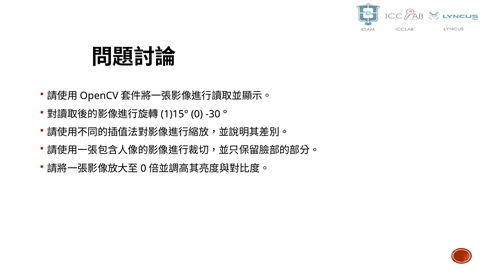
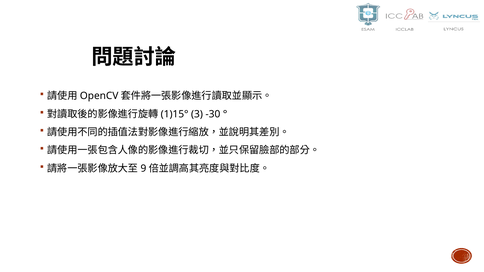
0: 0 -> 3 (197, 114)
0: 0 -> 9 (143, 169)
